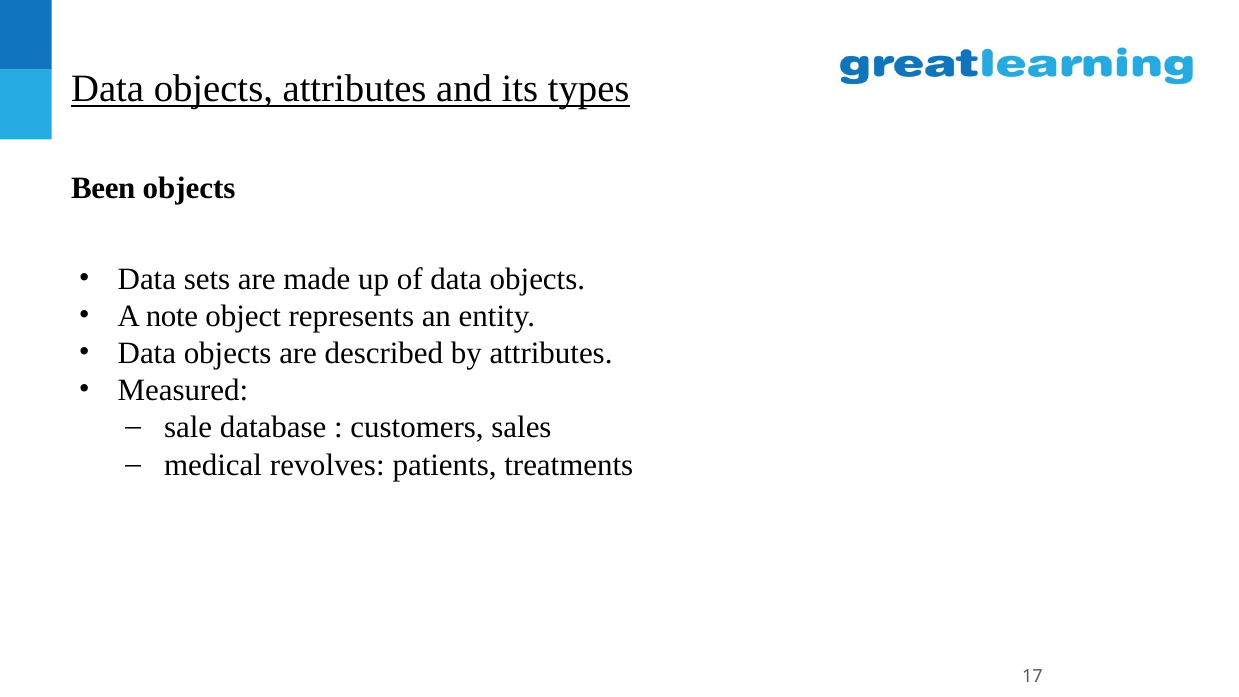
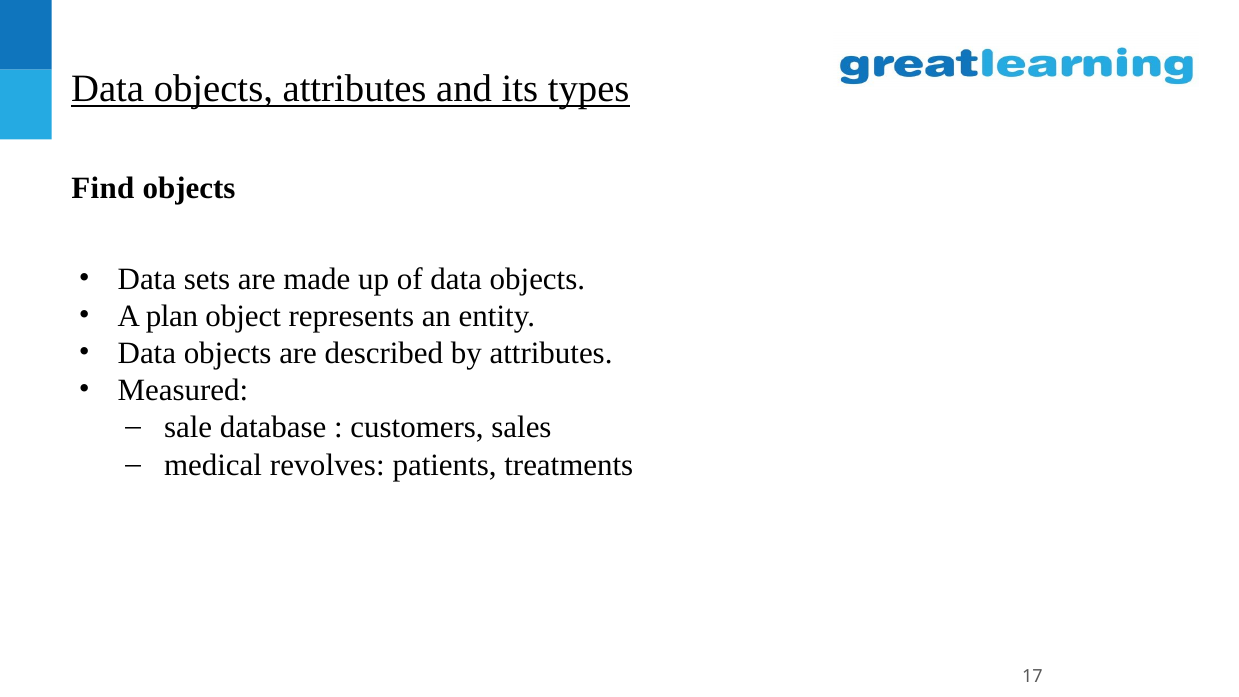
Been: Been -> Find (103, 188)
note: note -> plan (172, 316)
